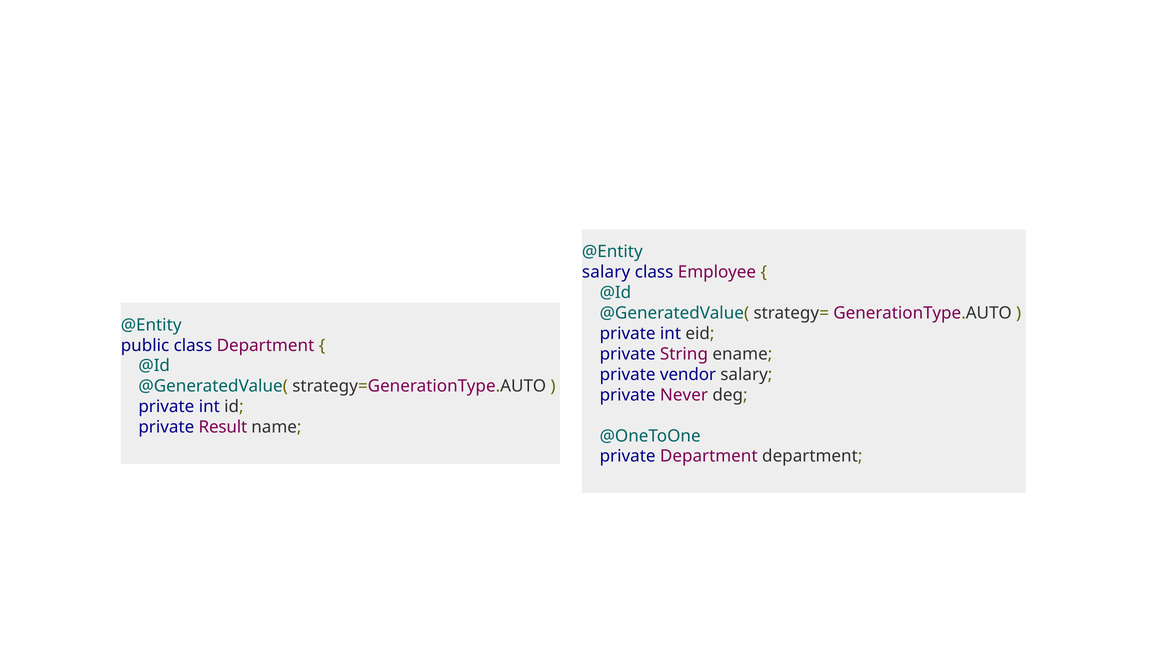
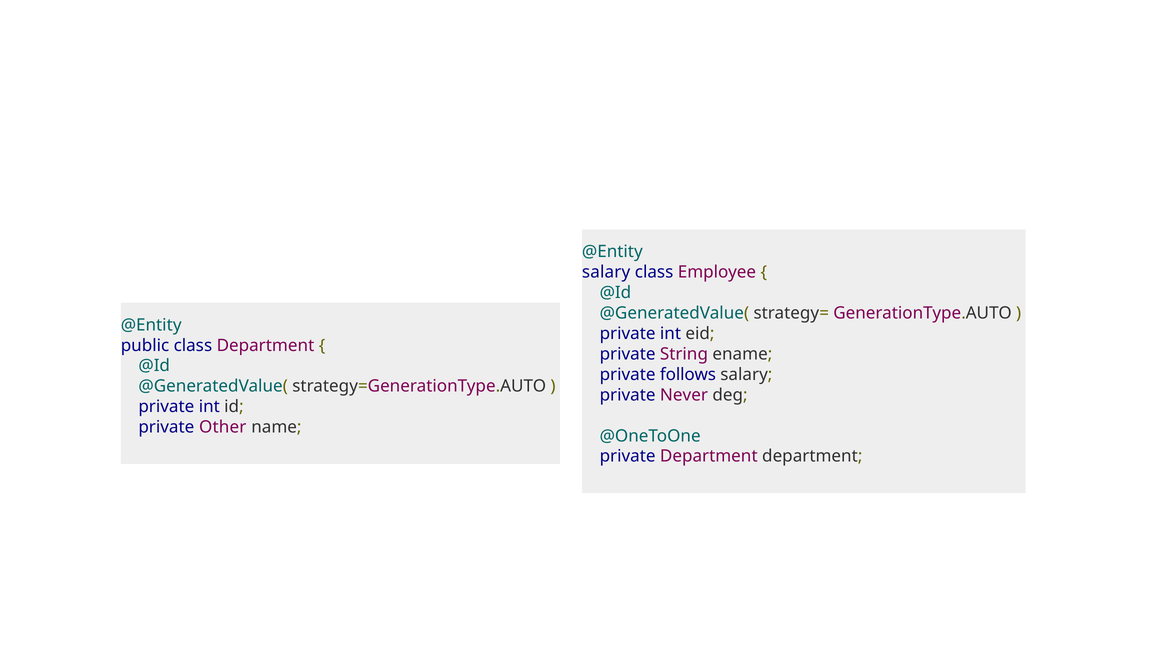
vendor: vendor -> follows (688, 375)
Result: Result -> Other (223, 428)
